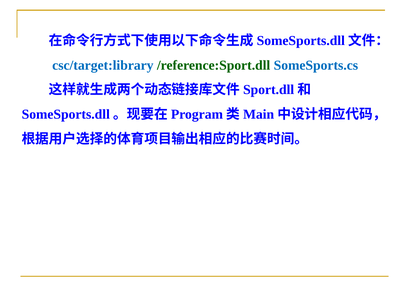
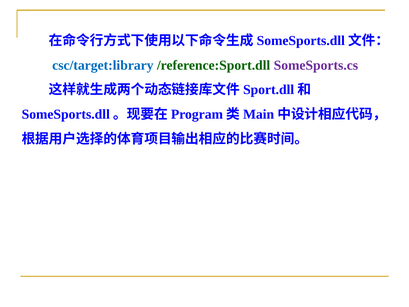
SomeSports.cs colour: blue -> purple (316, 65)
